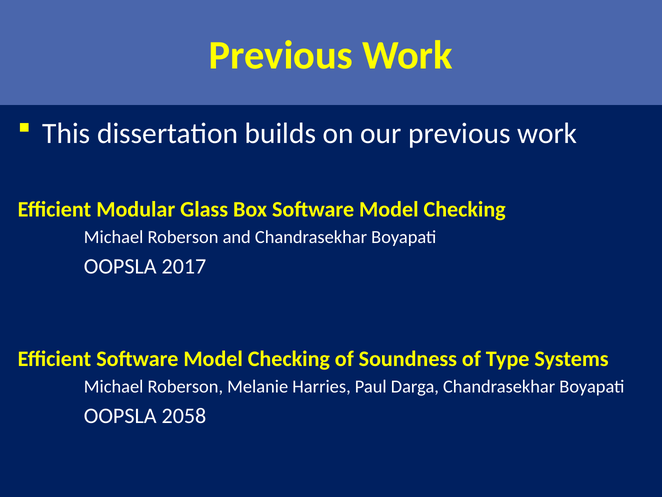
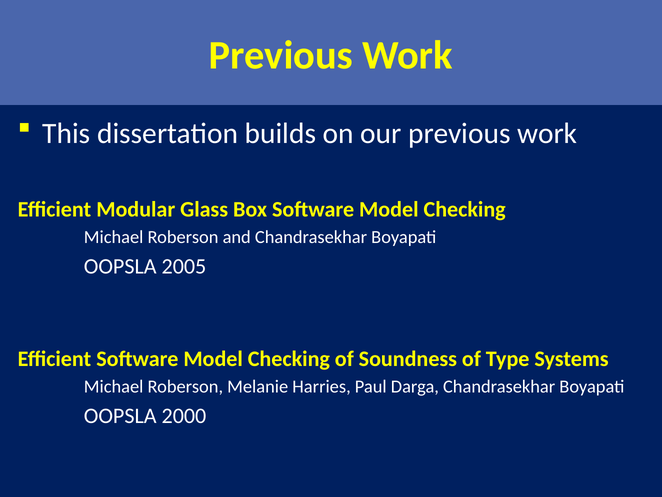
2017: 2017 -> 2005 (184, 266)
2058: 2058 -> 2000 (184, 415)
